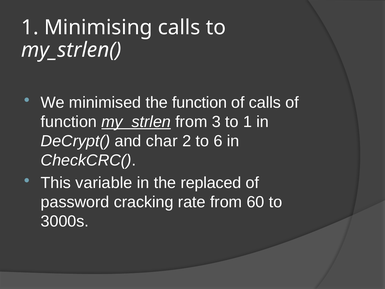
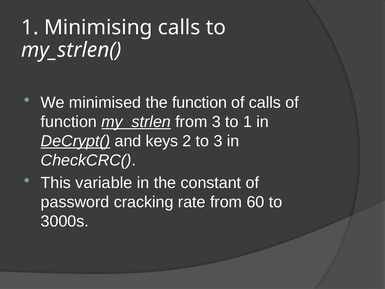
DeCrypt( underline: none -> present (75, 141)
char: char -> keys (162, 141)
to 6: 6 -> 3 (218, 141)
replaced: replaced -> constant (211, 183)
